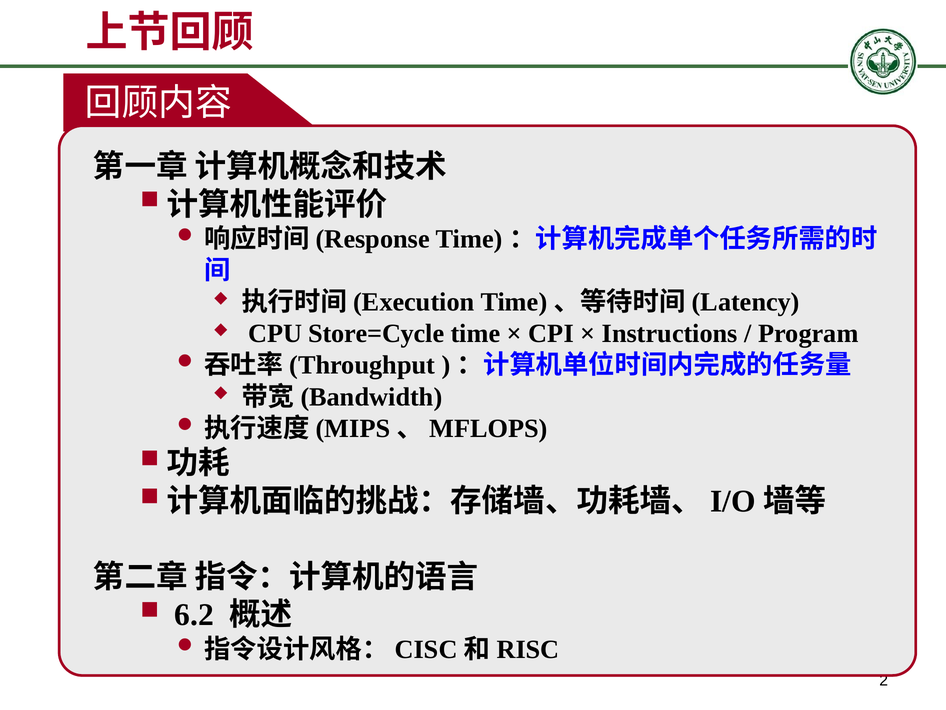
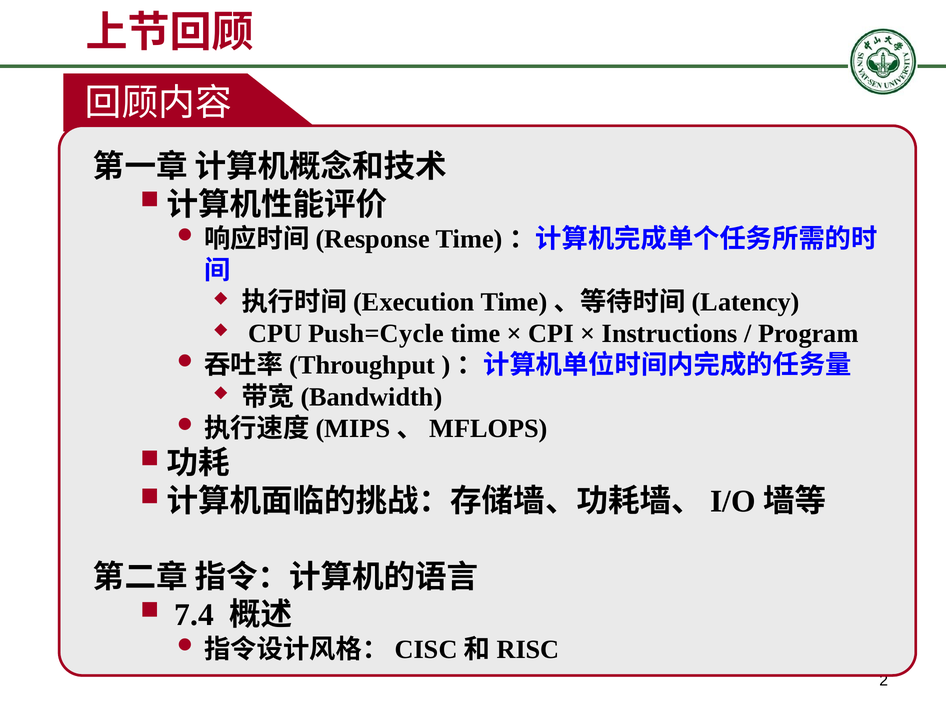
Store=Cycle: Store=Cycle -> Push=Cycle (376, 333)
6.2: 6.2 -> 7.4 (194, 615)
